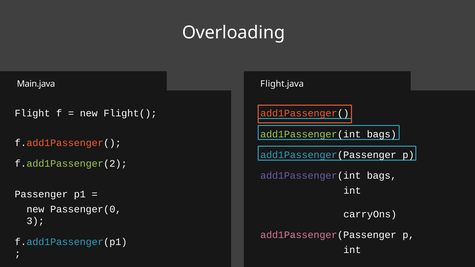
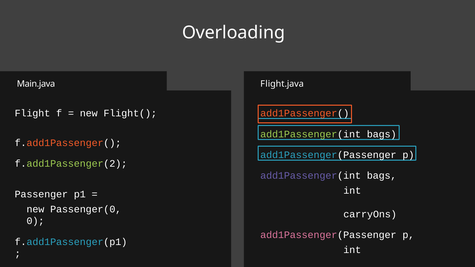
3: 3 -> 0 (35, 221)
